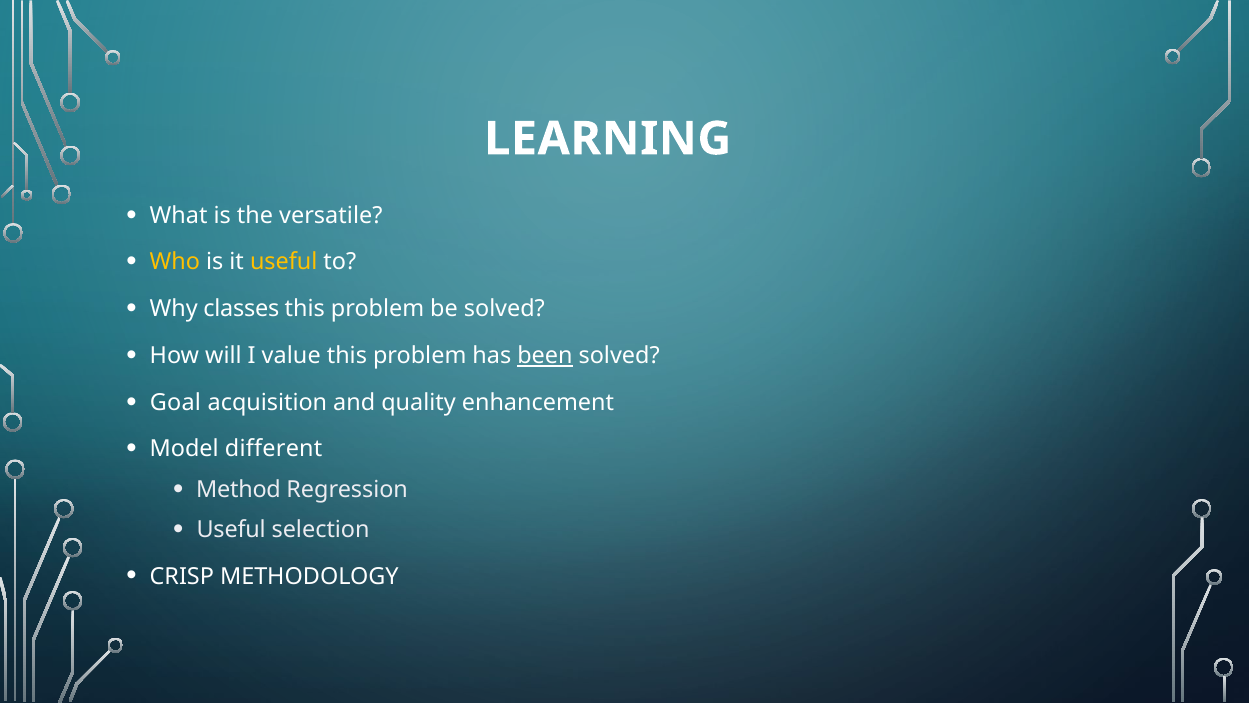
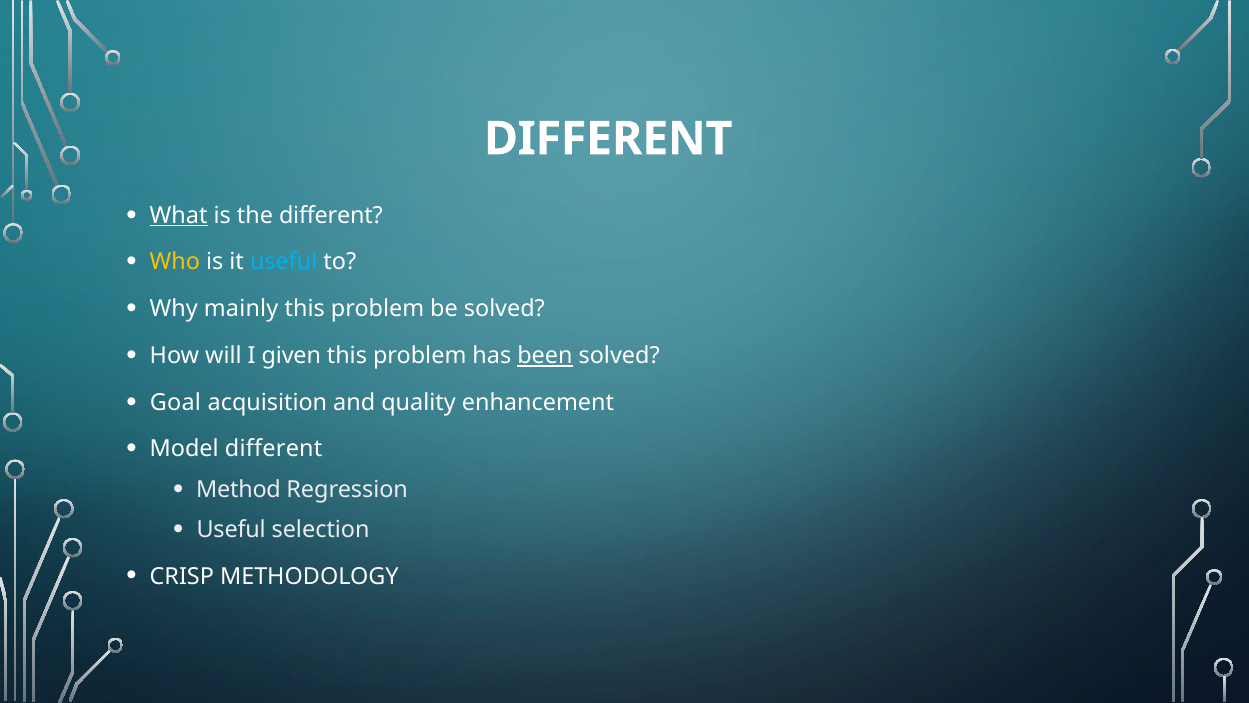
LEARNING: LEARNING -> DIFFERENT (608, 139)
What underline: none -> present (179, 215)
the versatile: versatile -> different (331, 215)
useful colour: yellow -> light blue (284, 262)
classes: classes -> mainly (241, 309)
value: value -> given (291, 355)
